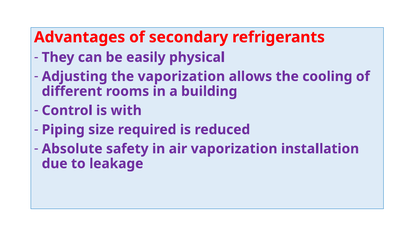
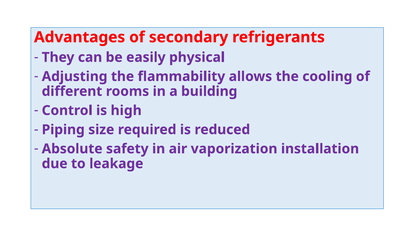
the vaporization: vaporization -> flammability (181, 76)
with: with -> high (126, 110)
